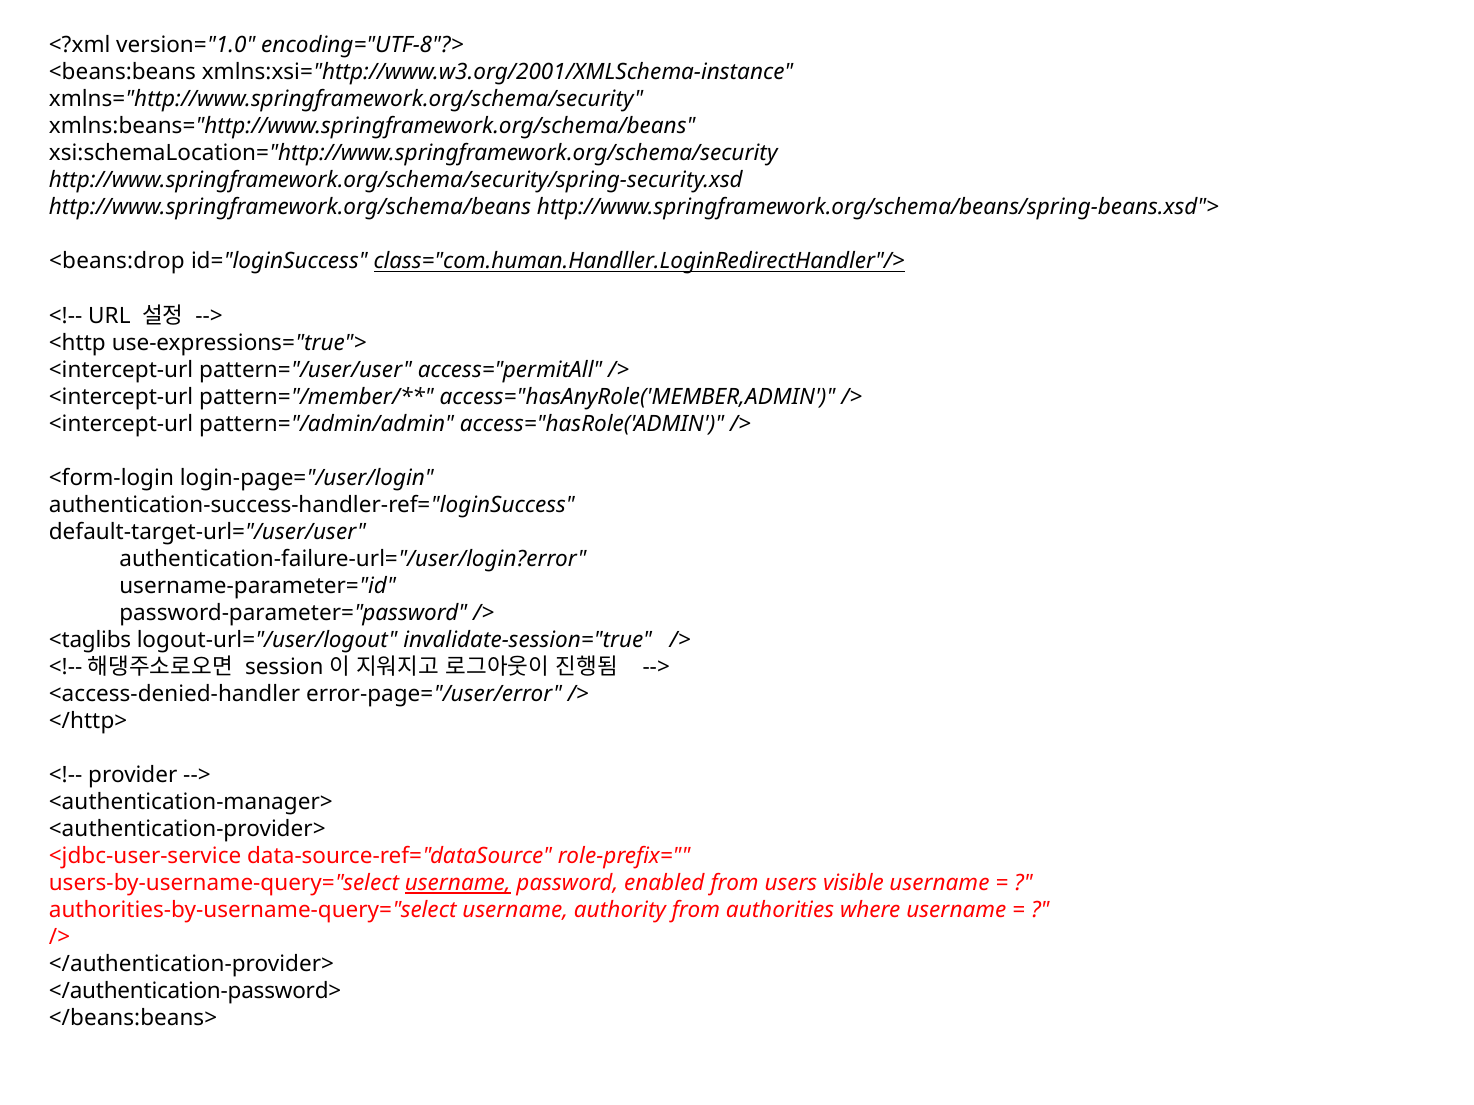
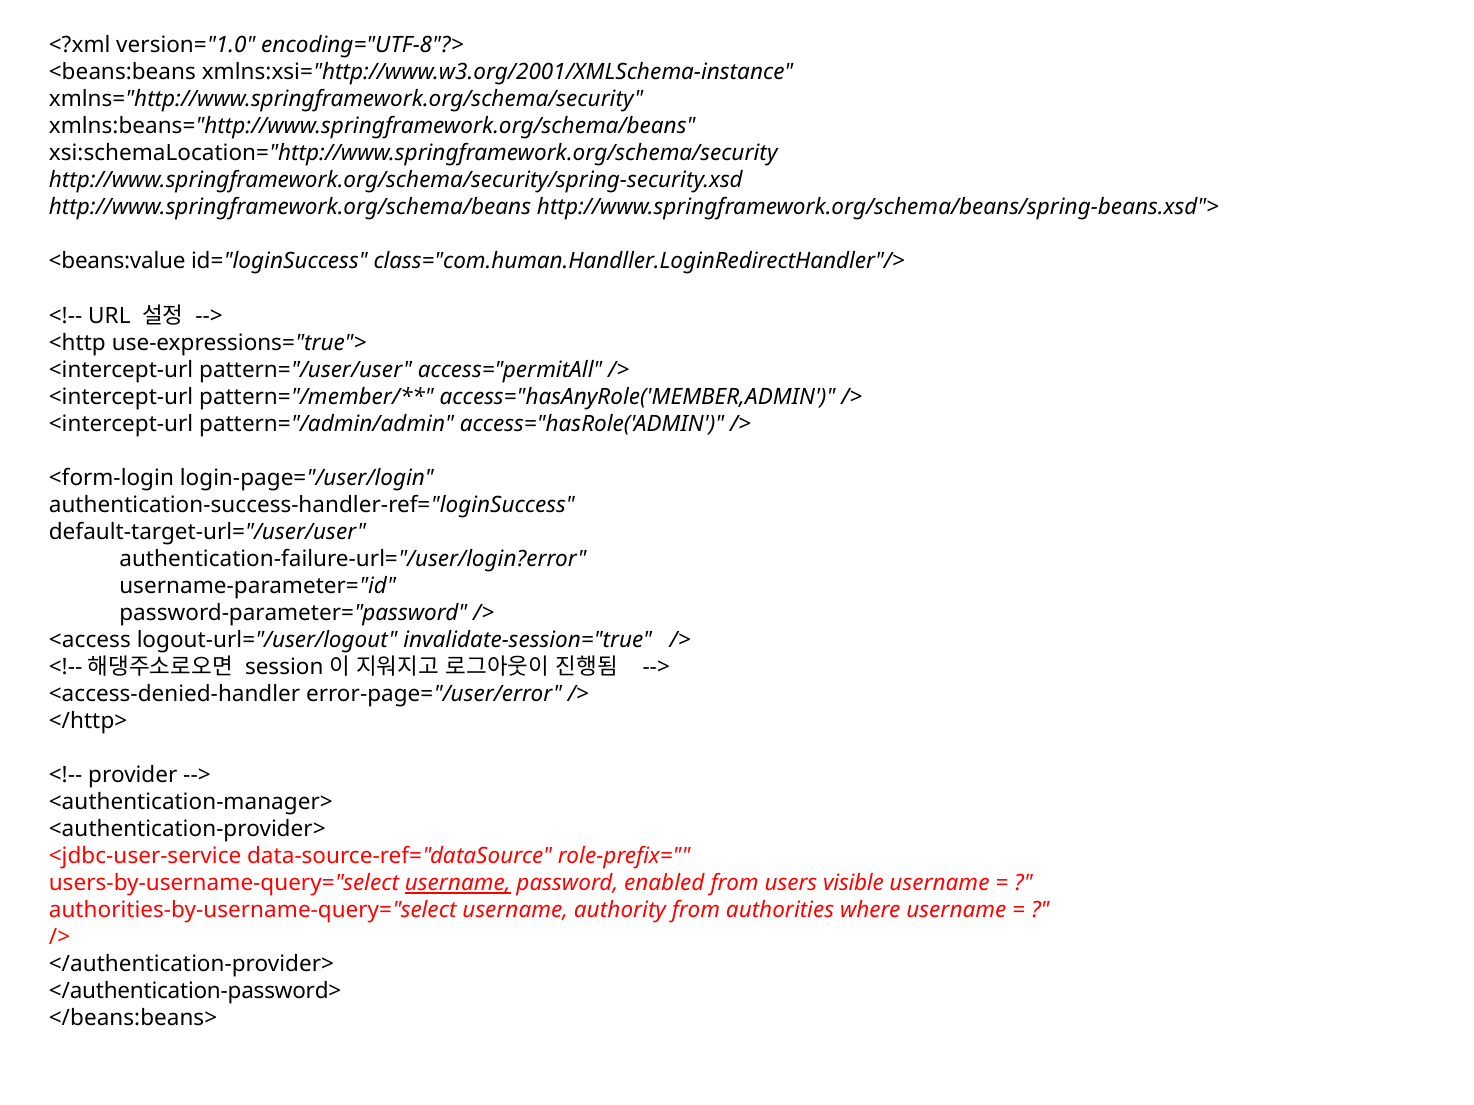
<beans:drop: <beans:drop -> <beans:value (117, 262)
class="com.human.Handller.LoginRedirectHandler"/> underline: present -> none (639, 262)
<taglibs: <taglibs -> <access (90, 640)
